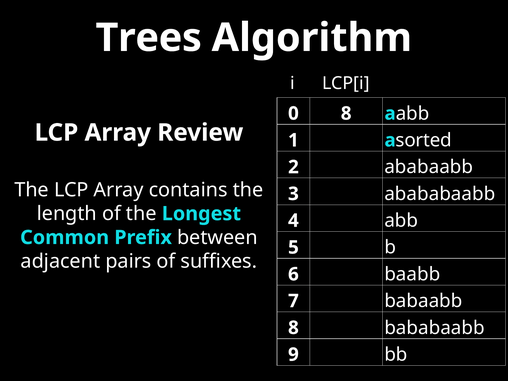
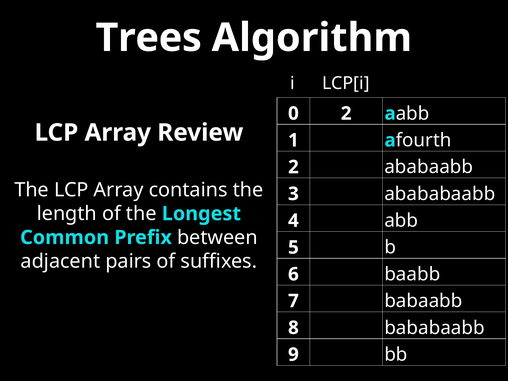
0 8: 8 -> 2 (346, 113)
sorted: sorted -> fourth (424, 140)
